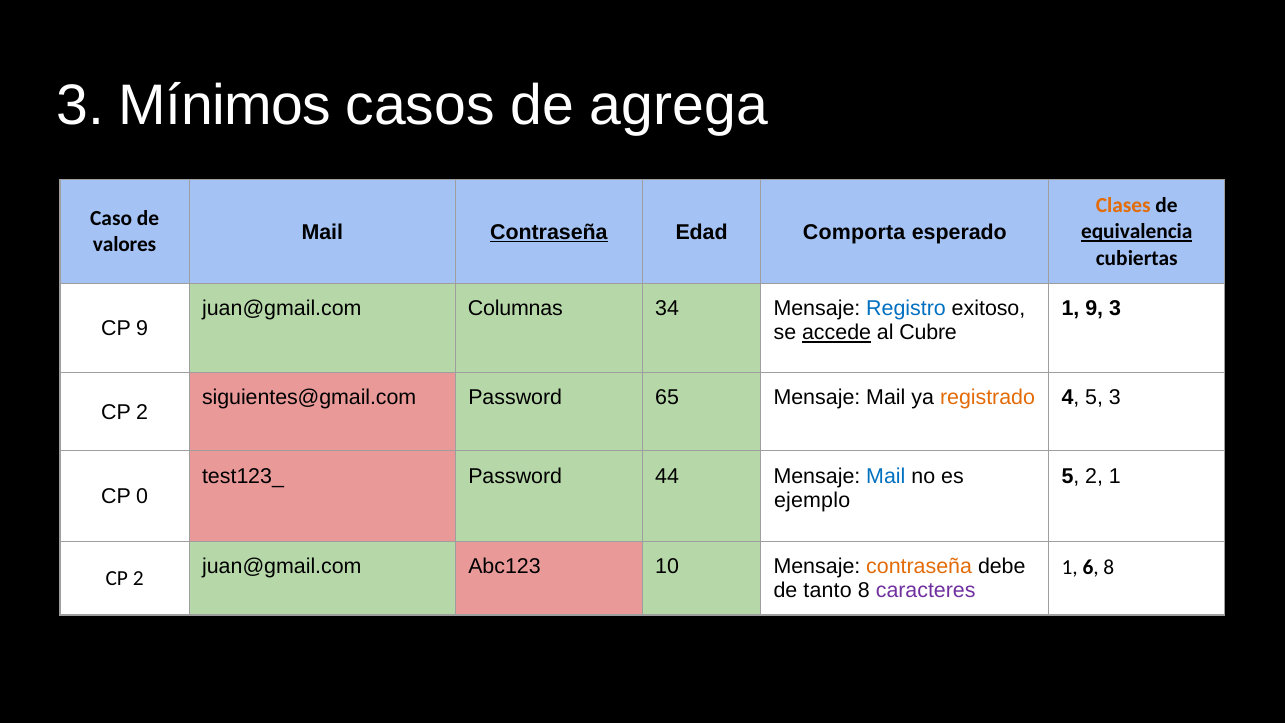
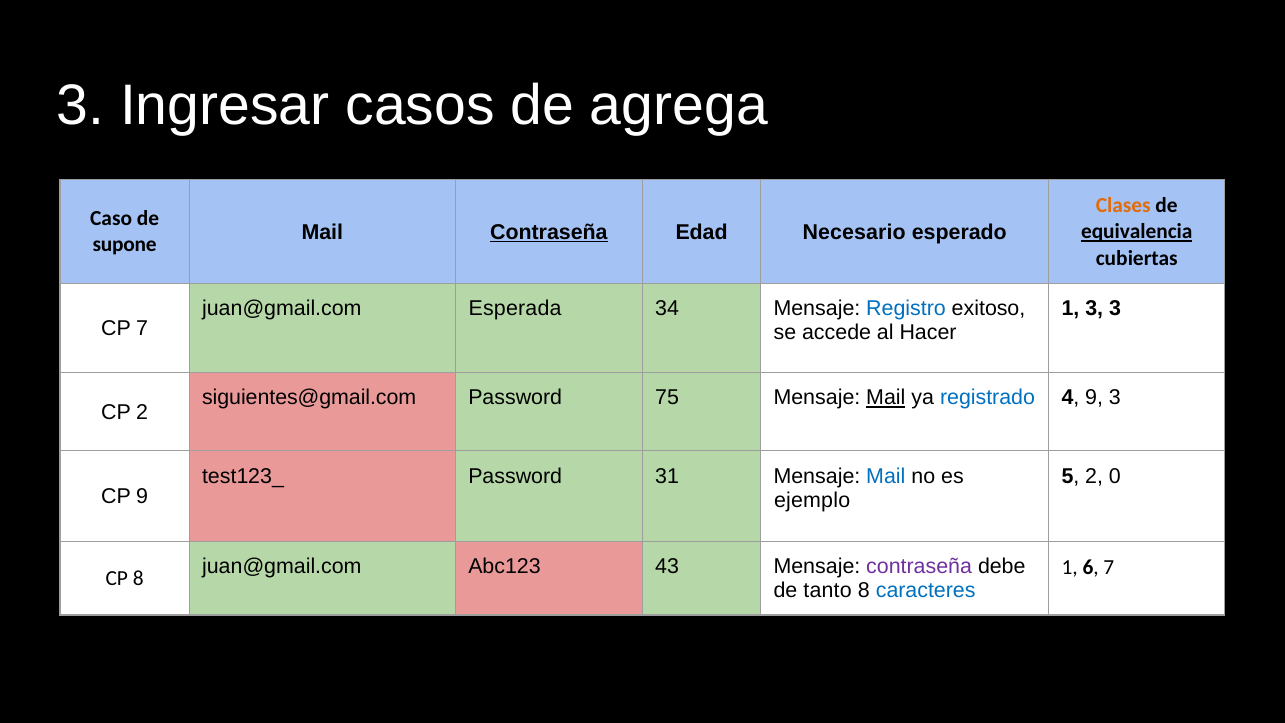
Mínimos: Mínimos -> Ingresar (225, 106)
Comporta: Comporta -> Necesario (854, 232)
valores: valores -> supone (125, 245)
Columnas: Columnas -> Esperada (515, 309)
1 9: 9 -> 3 (1094, 309)
CP 9: 9 -> 7 (142, 328)
accede underline: present -> none (837, 333)
Cubre: Cubre -> Hacer (928, 333)
65: 65 -> 75 (667, 398)
Mail underline: none -> present (886, 398)
registrado colour: orange -> blue (988, 398)
4 5: 5 -> 9 (1094, 398)
44: 44 -> 31 (667, 476)
2 1: 1 -> 0 (1115, 476)
CP 0: 0 -> 9 (142, 496)
10: 10 -> 43 (667, 566)
contraseña colour: orange -> purple (919, 566)
6 8: 8 -> 7 (1109, 567)
2: 2 -> 8 (138, 578)
caracteres colour: purple -> blue (926, 590)
